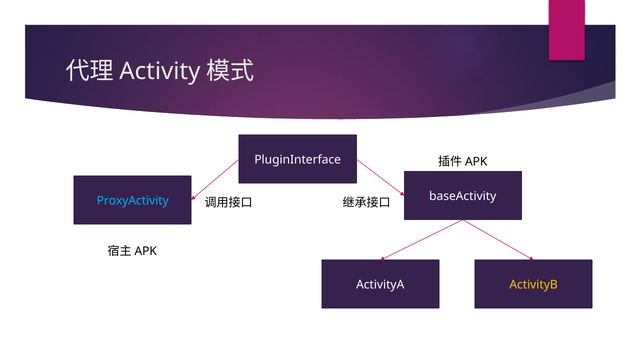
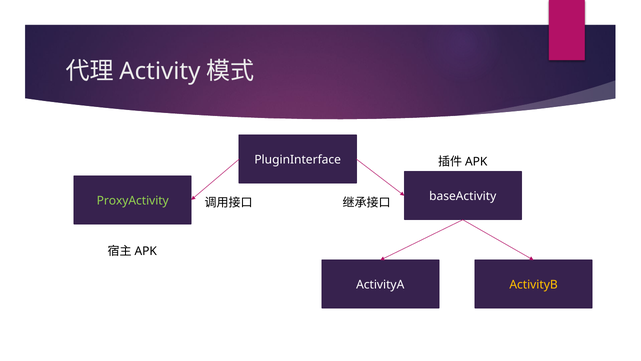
ProxyActivity colour: light blue -> light green (133, 200)
